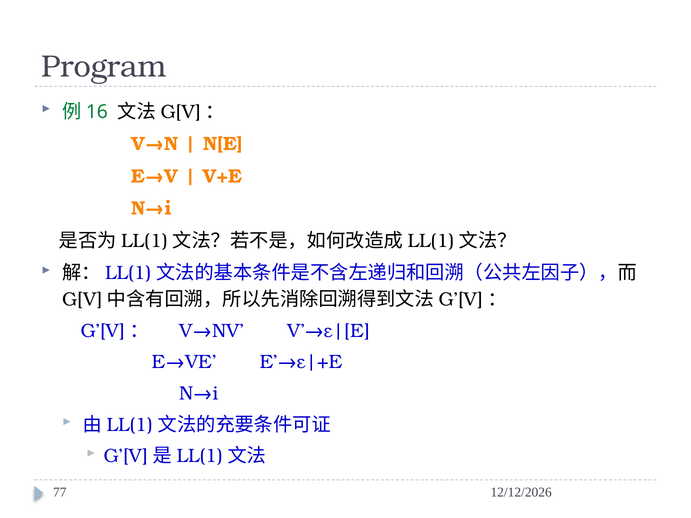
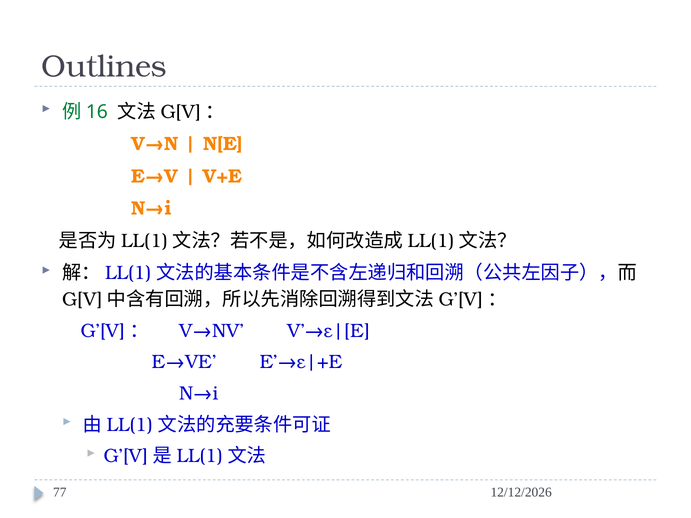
Program: Program -> Outlines (104, 67)
